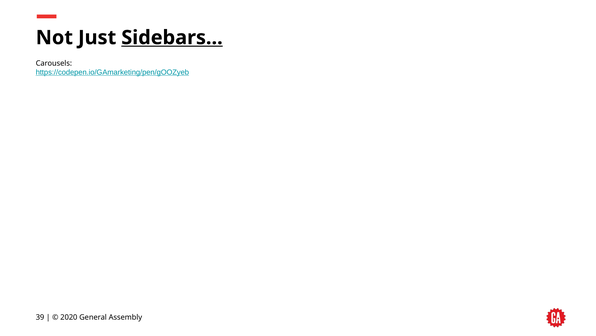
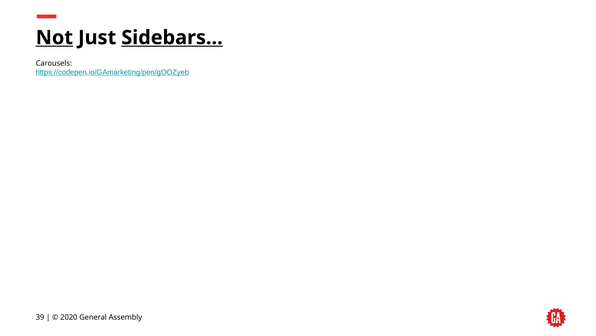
Not underline: none -> present (54, 38)
